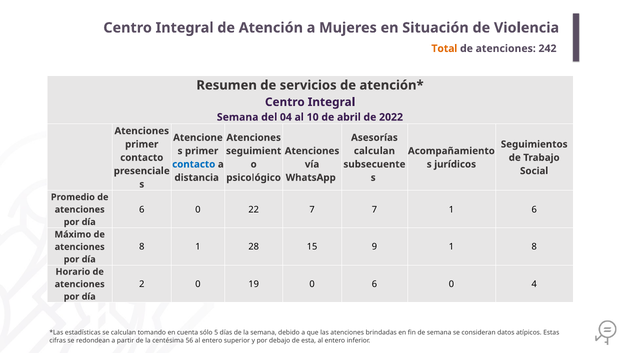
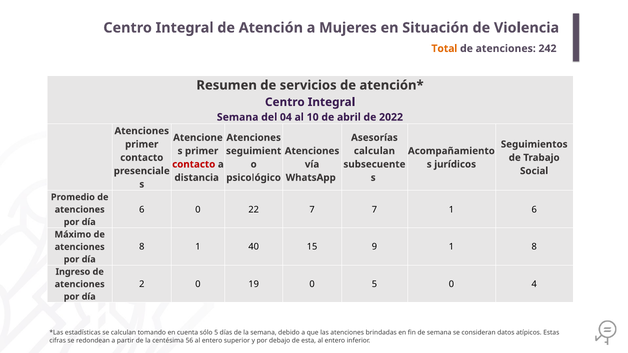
contacto colour: blue -> red (194, 164)
28: 28 -> 40 (254, 247)
Horario: Horario -> Ingreso (73, 272)
0 6: 6 -> 5 (374, 284)
